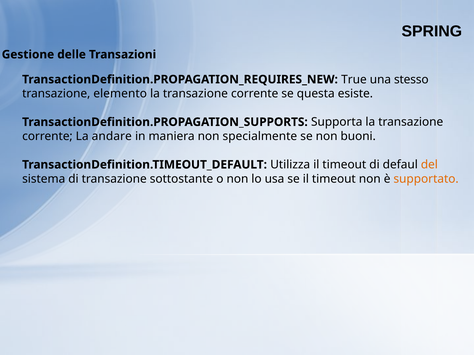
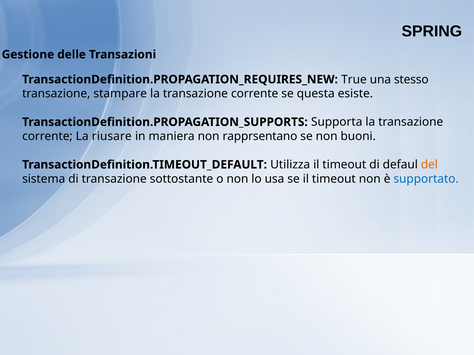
elemento: elemento -> stampare (120, 94)
andare: andare -> riusare (112, 136)
specialmente: specialmente -> rapprsentano (260, 136)
supportato colour: orange -> blue (426, 179)
